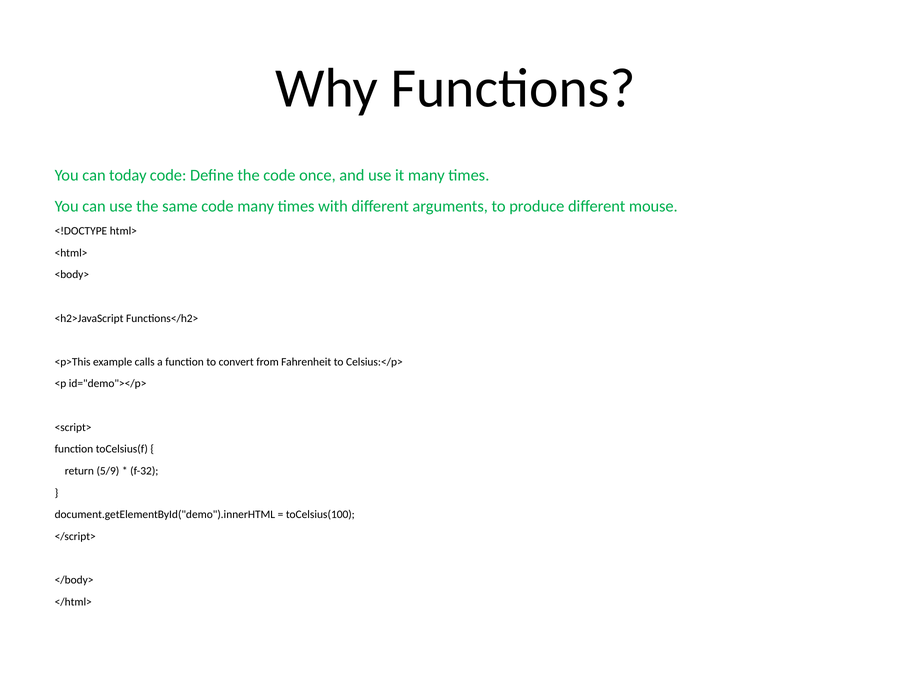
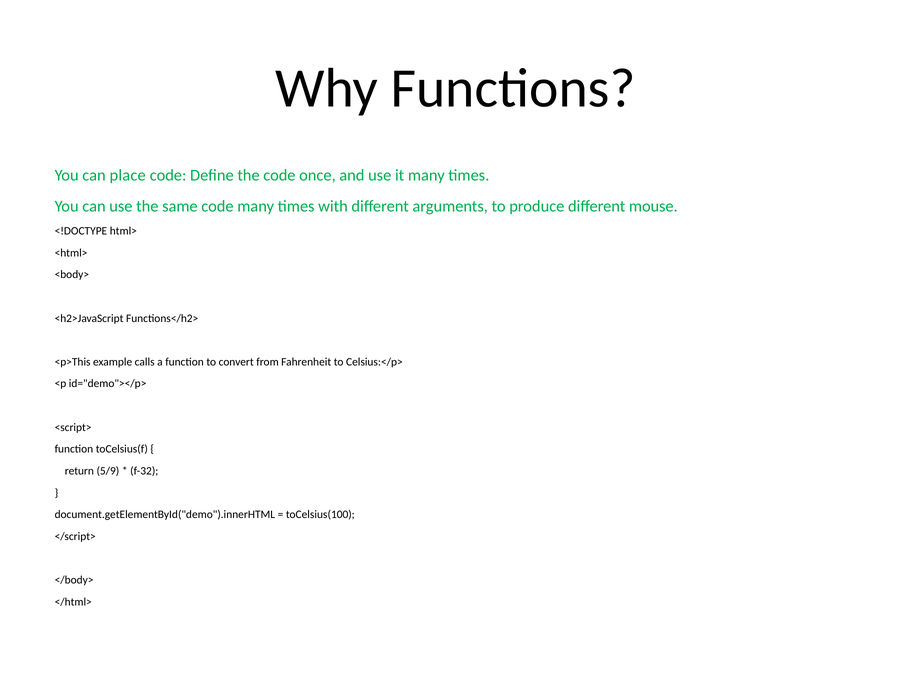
today: today -> place (128, 175)
